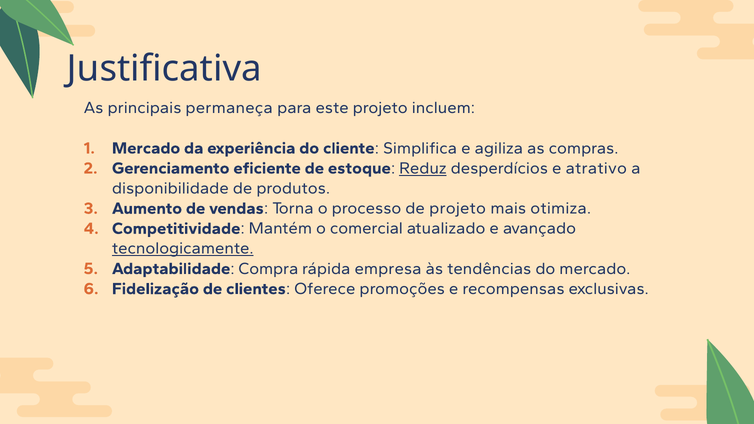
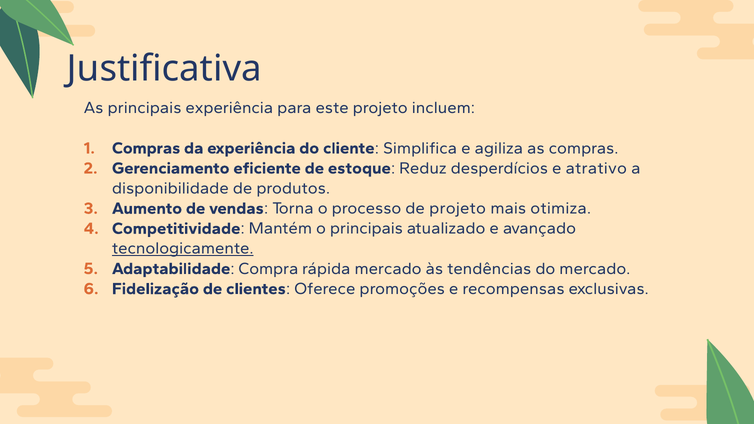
principais permaneça: permaneça -> experiência (229, 108)
Mercado: Mercado -> Compras (146, 148)
Reduz underline: present -> none (423, 168)
o comercial: comercial -> principais (366, 228)
rápida empresa: empresa -> mercado (388, 269)
